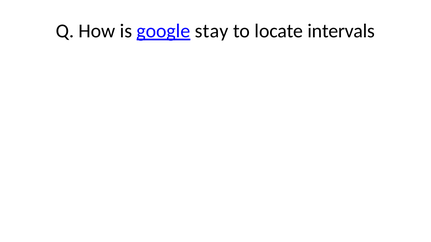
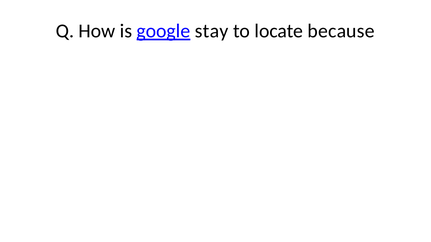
intervals: intervals -> because (341, 31)
